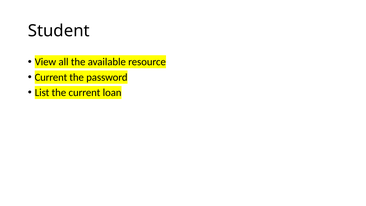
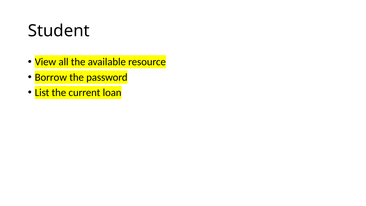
Current: Current -> Borrow (51, 77)
